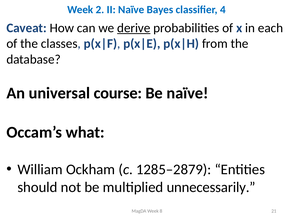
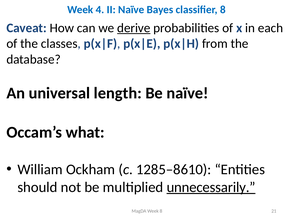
2: 2 -> 4 (100, 10)
classifier 4: 4 -> 8 (223, 10)
course: course -> length (118, 93)
1285–2879: 1285–2879 -> 1285–8610 (174, 169)
unnecessarily underline: none -> present (211, 187)
